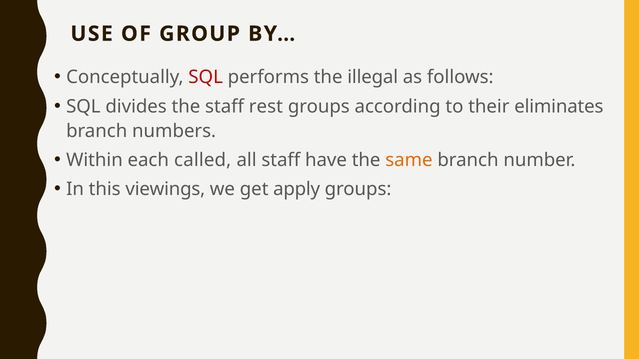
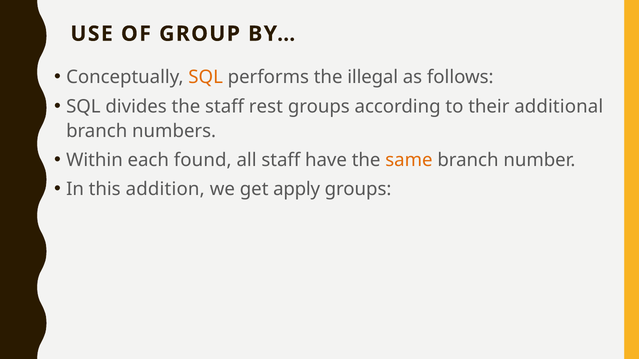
SQL colour: red -> orange (206, 77)
eliminates: eliminates -> additional (559, 107)
called: called -> found (203, 160)
viewings: viewings -> addition (165, 190)
